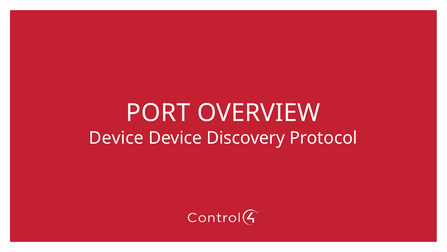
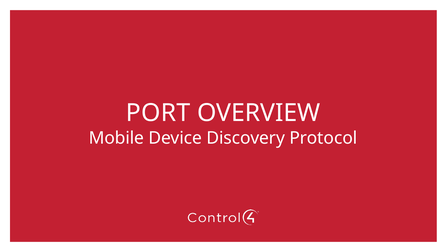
Device: Device -> Mobile (116, 138)
